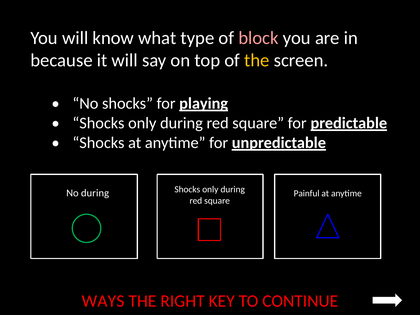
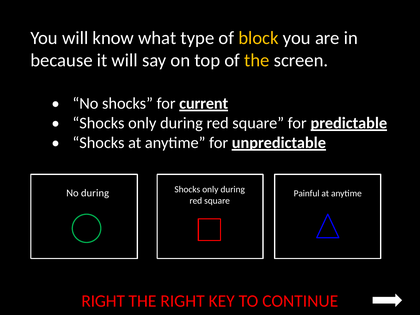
block colour: pink -> yellow (259, 38)
playing: playing -> current (204, 104)
WAYS: WAYS -> RIGHT (103, 301)
